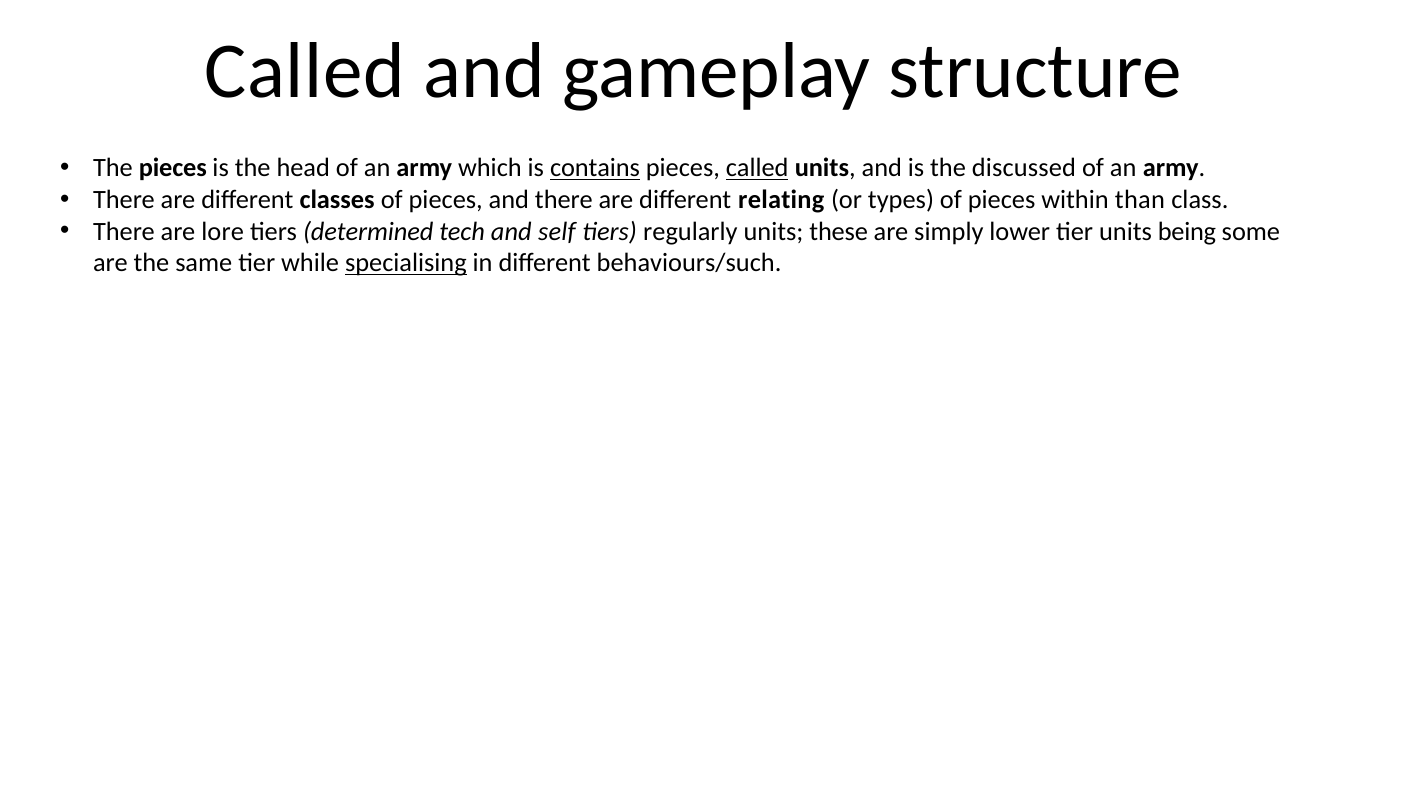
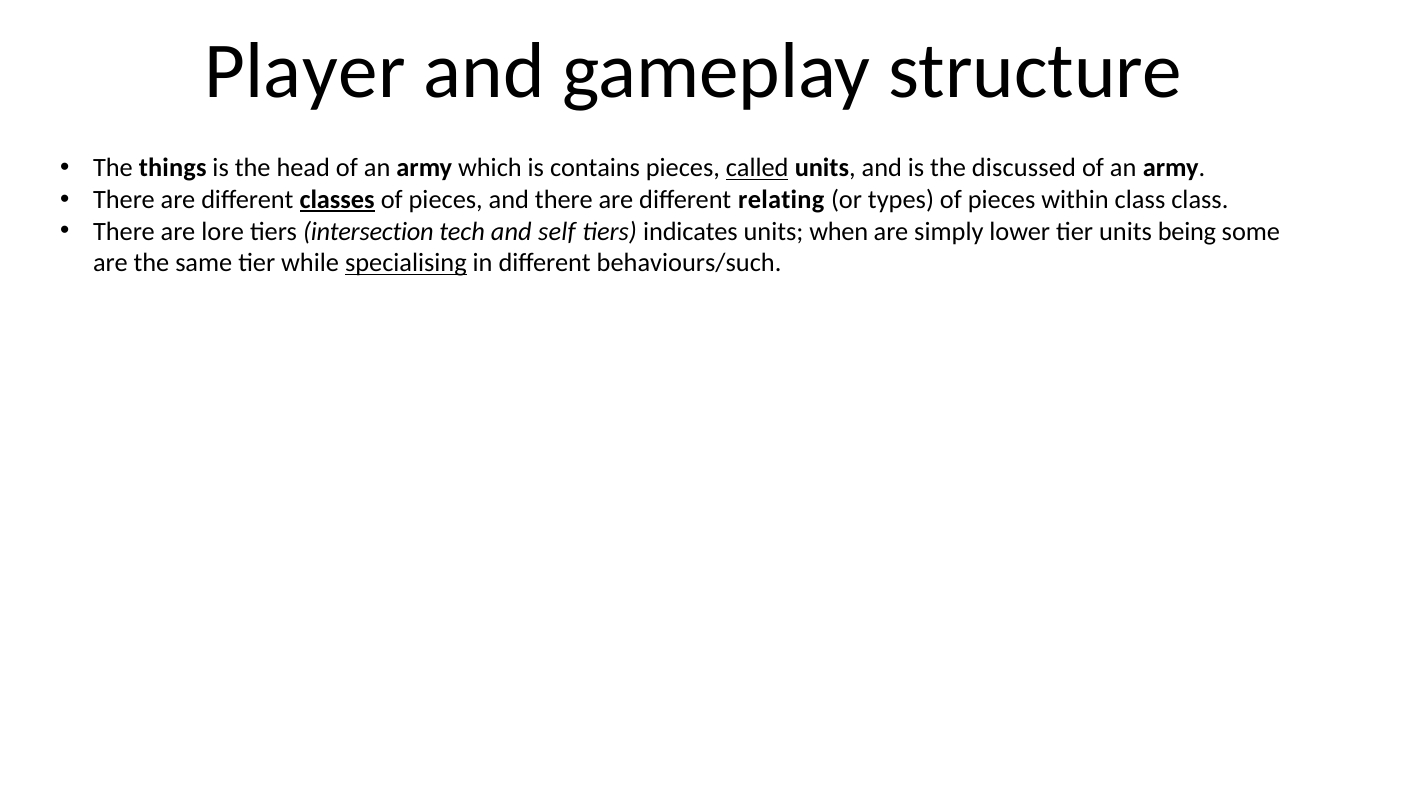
Called: Called -> Player (305, 71)
The pieces: pieces -> things (173, 168)
contains underline: present -> none (595, 168)
classes underline: none -> present (337, 200)
within than: than -> class (1140, 200)
determined: determined -> intersection (368, 231)
regularly: regularly -> indicates (690, 231)
these: these -> when (839, 231)
